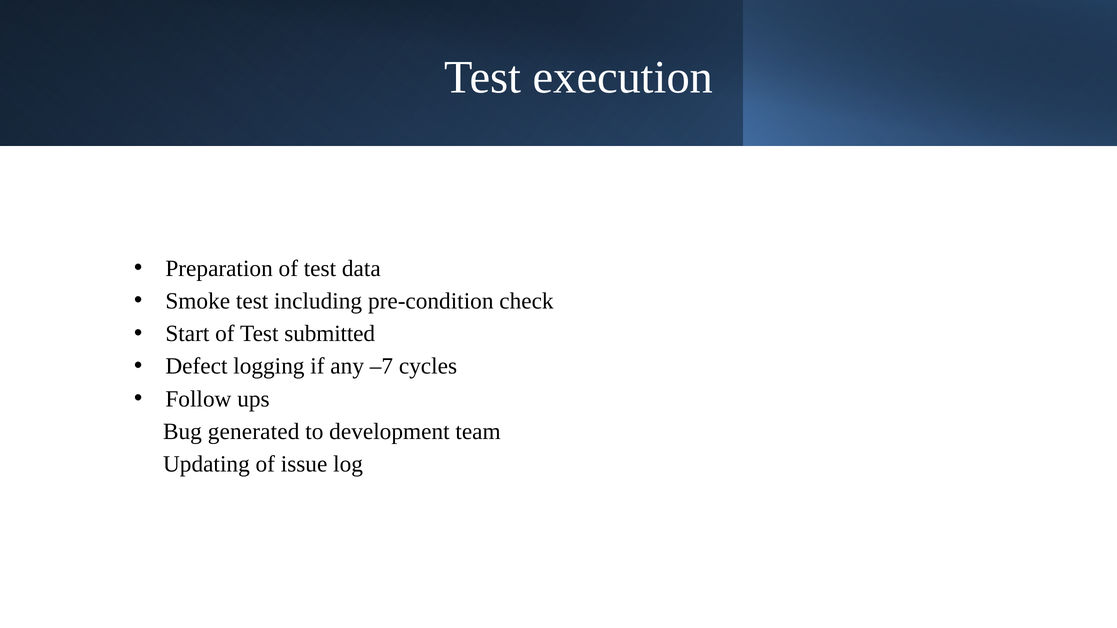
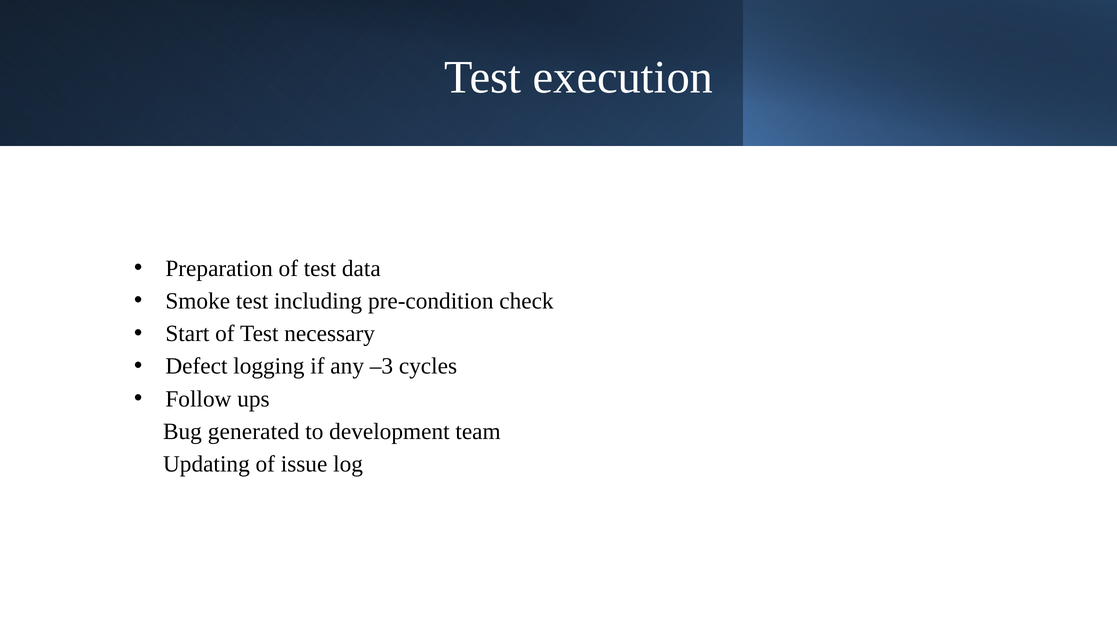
submitted: submitted -> necessary (330, 334)
–7: –7 -> –3 (381, 366)
